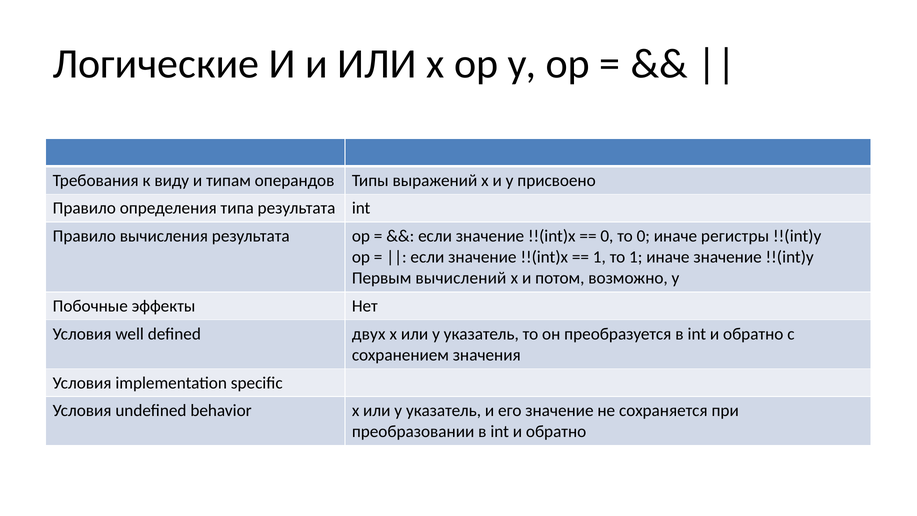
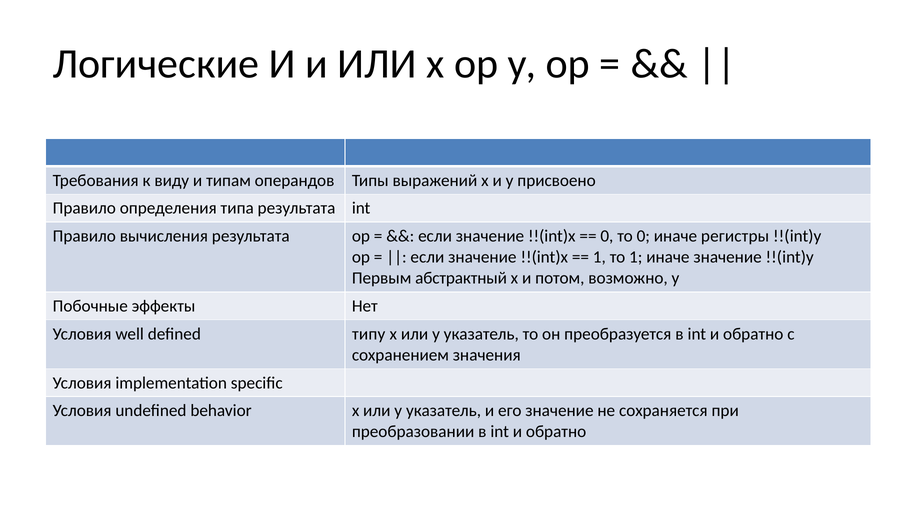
вычислений: вычислений -> абстрактный (461, 278)
двух: двух -> типу (369, 334)
